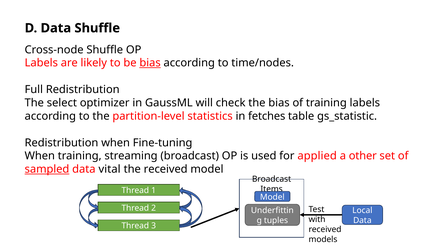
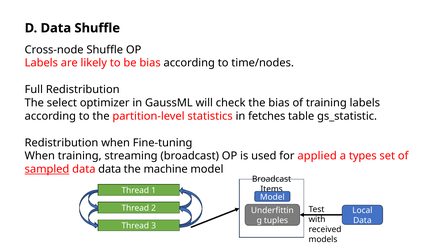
bias underline: present -> none (150, 63)
other: other -> types (363, 156)
data vital: vital -> data (110, 170)
the received: received -> machine (166, 170)
